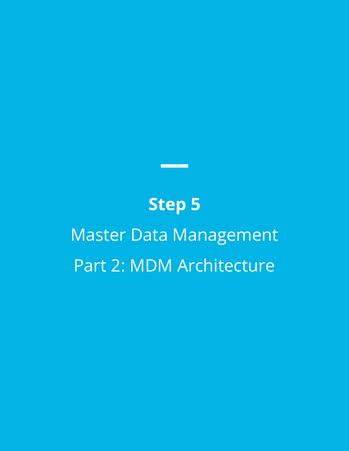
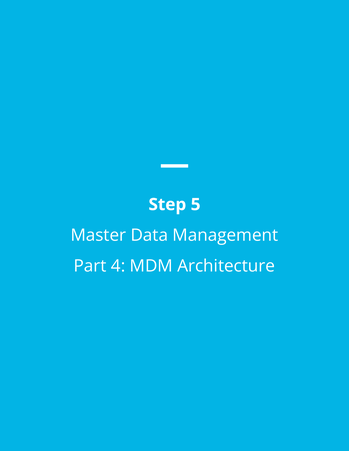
2: 2 -> 4 (118, 266)
